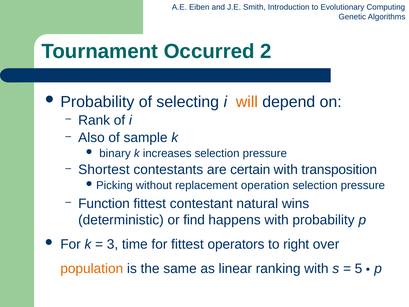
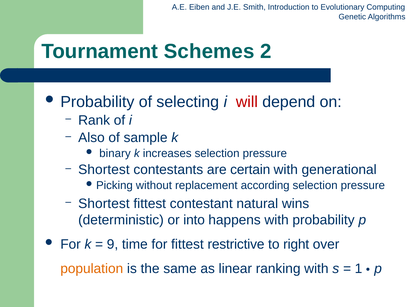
Occurred: Occurred -> Schemes (209, 52)
will colour: orange -> red (247, 102)
transposition: transposition -> generational (339, 170)
operation: operation -> according (265, 185)
Function: Function -> Shortest (104, 203)
find: find -> into (194, 220)
3: 3 -> 9 (113, 244)
operators: operators -> restrictive (236, 244)
5: 5 -> 1 (358, 269)
